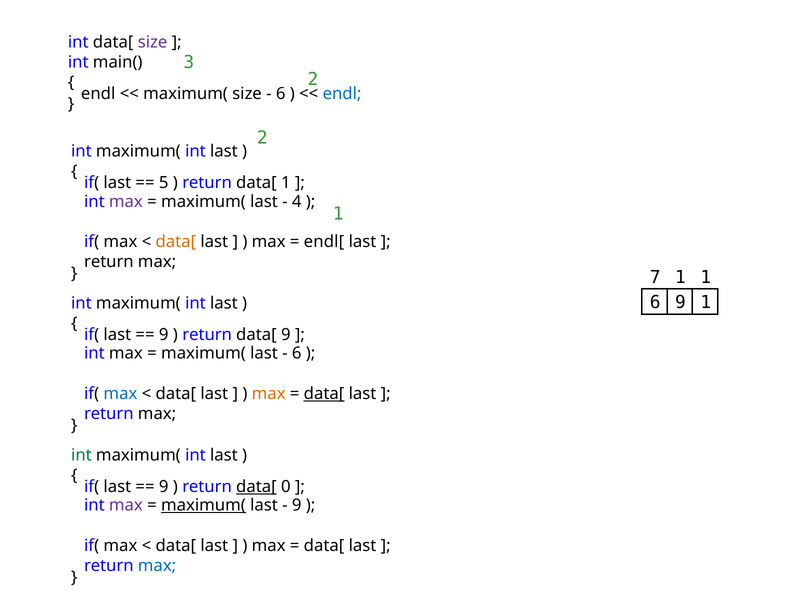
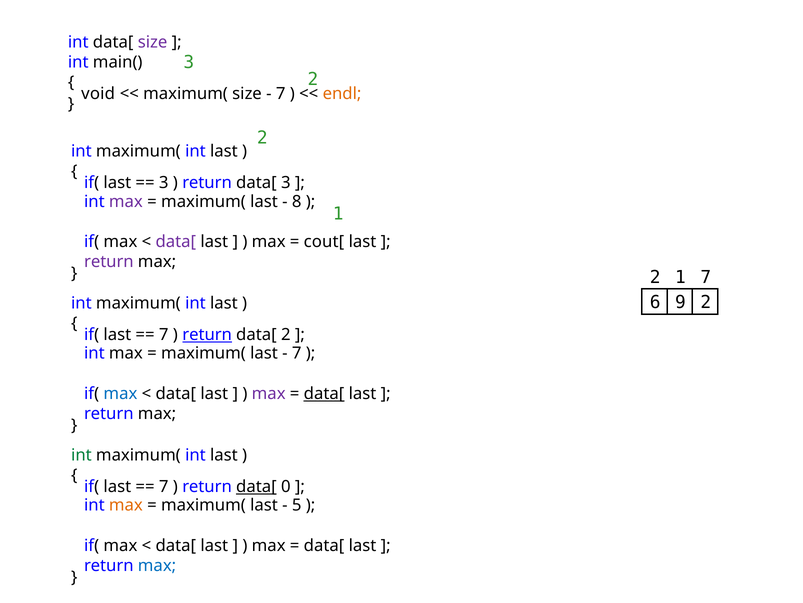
endl: endl -> void (98, 94)
6: 6 -> 7 (281, 94)
endl colour: blue -> orange (342, 94)
5: 5 -> 3 (164, 183)
data[ 1: 1 -> 3 (286, 183)
4: 4 -> 8 (297, 201)
data[ colour: orange -> purple (176, 241)
endl[: endl[ -> cout[ (324, 241)
return colour: black -> purple (109, 261)
7: 7 -> 2 (655, 277)
1 1: 1 -> 7 (706, 277)
9 1: 1 -> 2 (706, 302)
9: 9 -> 7 (164, 334)
return underline: none -> present (207, 334)
data[ 9: 9 -> 2 (286, 334)
6: 6 -> 7 (297, 353)
max colour: orange -> purple (269, 393)
9: 9 -> 7 (164, 486)
max colour: purple -> orange (126, 505)
maximum( underline: present -> none (203, 505)
9: 9 -> 5 (297, 505)
